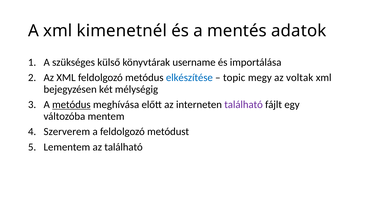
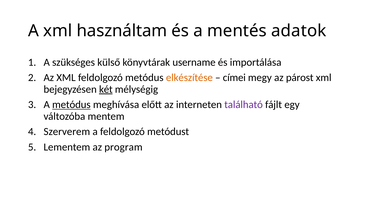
kimenetnél: kimenetnél -> használtam (122, 31)
elkészítése colour: blue -> orange (189, 78)
topic: topic -> címei (234, 78)
voltak: voltak -> párost (300, 78)
két underline: none -> present (106, 89)
az található: található -> program (123, 147)
